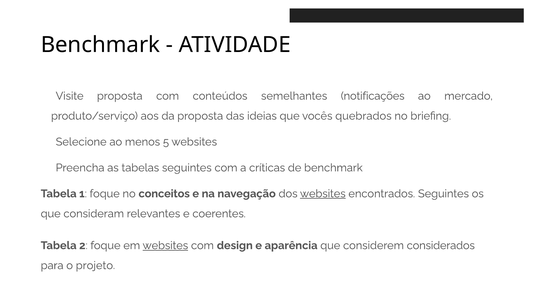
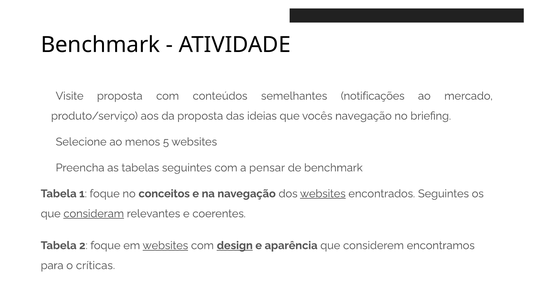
vocês quebrados: quebrados -> navegação (363, 116)
críticas: críticas -> pensar (267, 168)
consideram underline: none -> present (94, 214)
design underline: none -> present (235, 246)
considerados: considerados -> encontramos (441, 246)
projeto: projeto -> críticas (95, 266)
